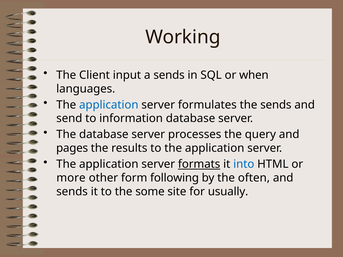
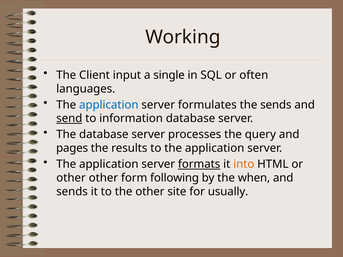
a sends: sends -> single (169, 75)
when: when -> often (254, 75)
send underline: none -> present (69, 119)
into colour: blue -> orange (244, 164)
more: more -> other (71, 178)
often: often -> when (254, 178)
the some: some -> other (150, 192)
